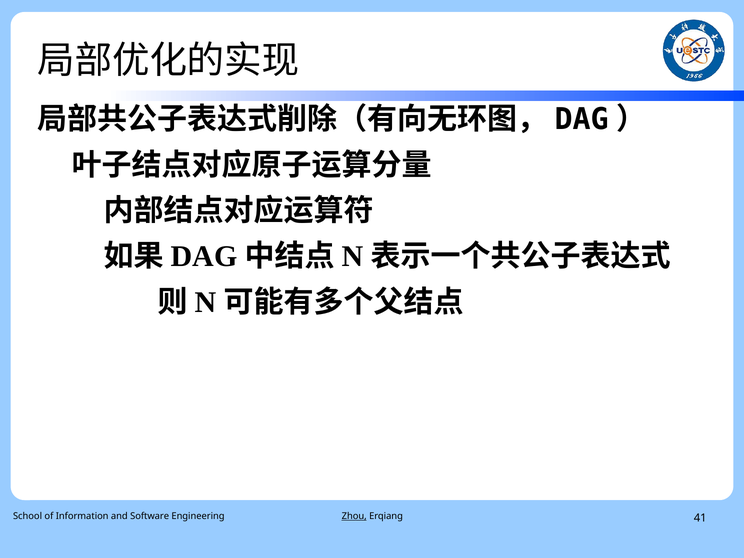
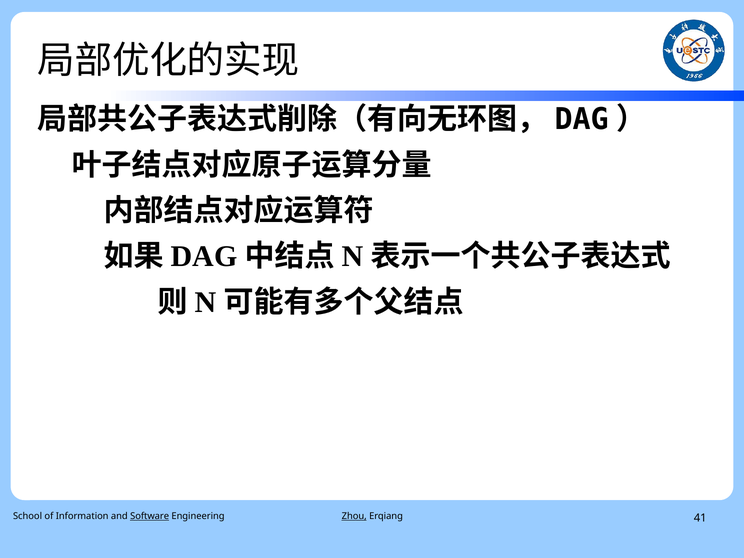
Software underline: none -> present (150, 516)
